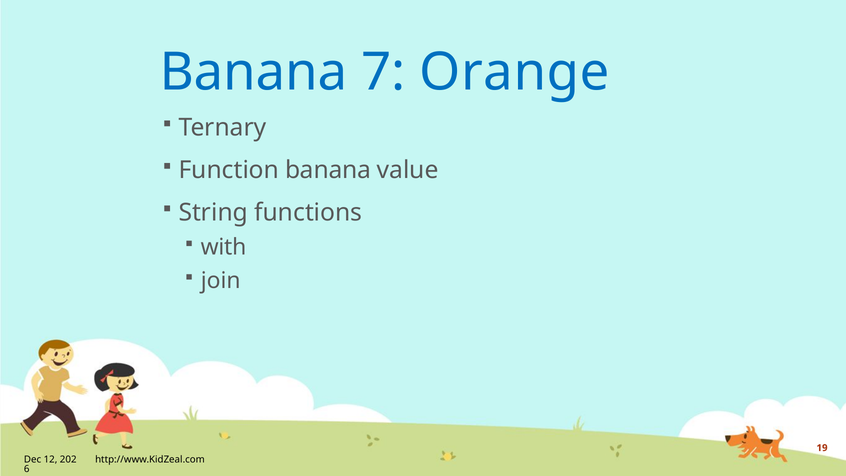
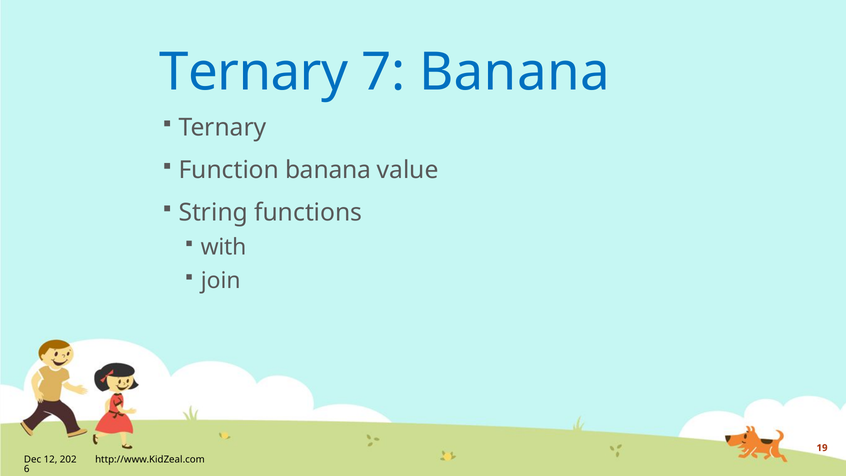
Banana: Banana -> Ternary (254, 72)
7 Orange: Orange -> Banana (514, 72)
